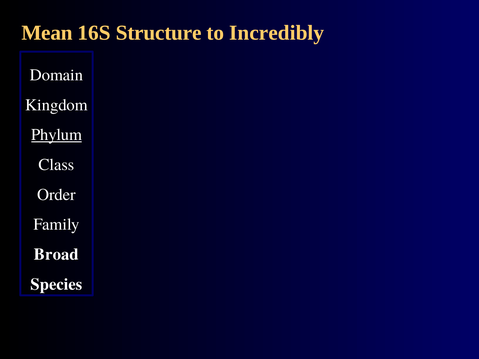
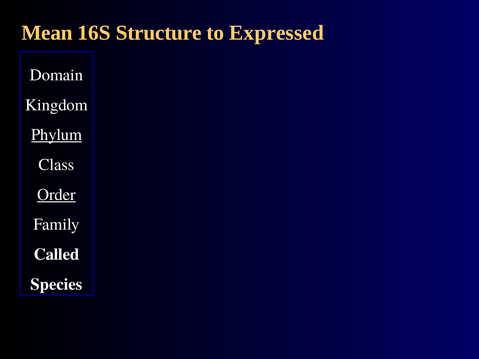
Incredibly: Incredibly -> Expressed (277, 33)
Order underline: none -> present (56, 195)
Broad: Broad -> Called (57, 255)
